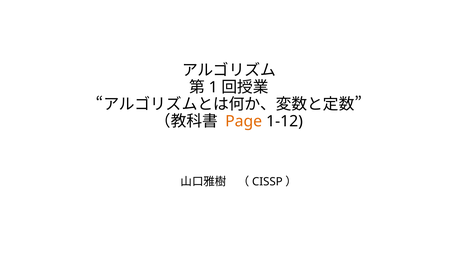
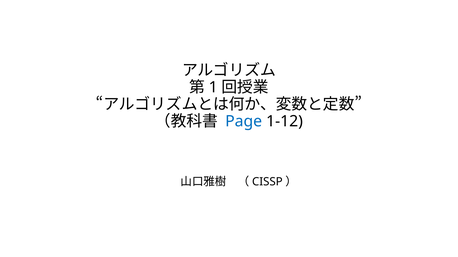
Page colour: orange -> blue (244, 122)
